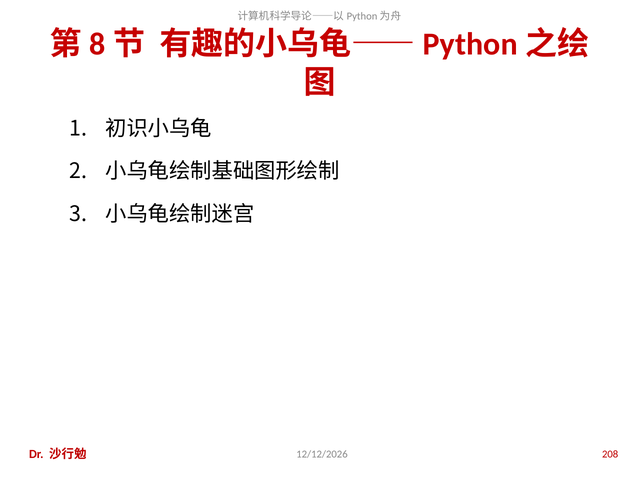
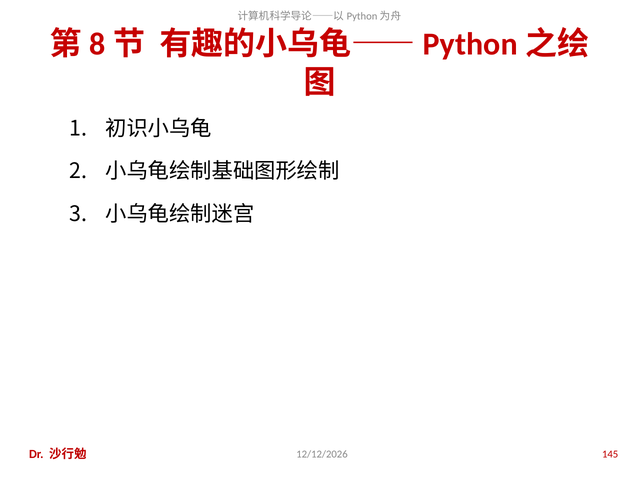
208: 208 -> 145 (610, 454)
